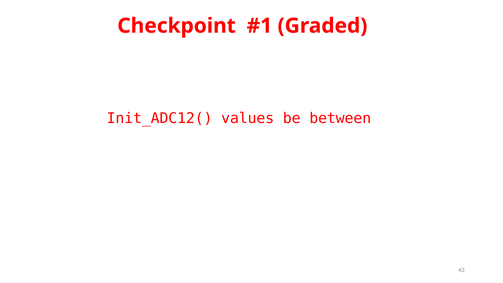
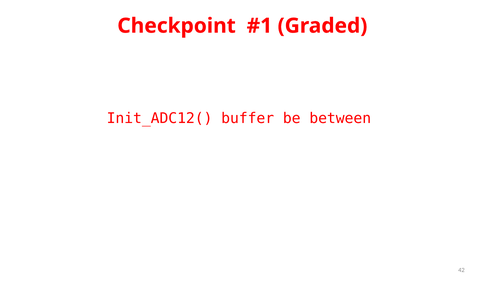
values: values -> buffer (248, 118)
